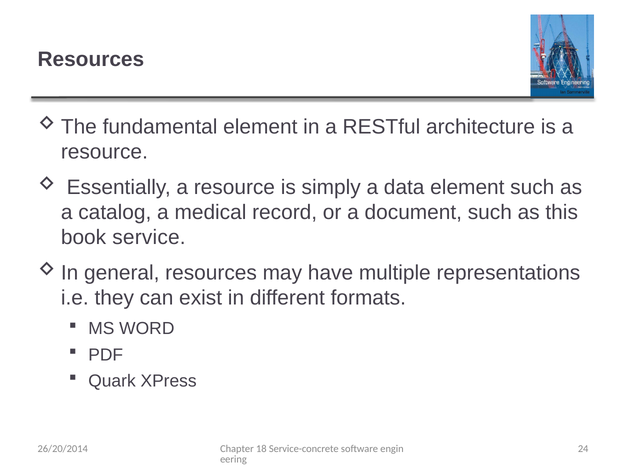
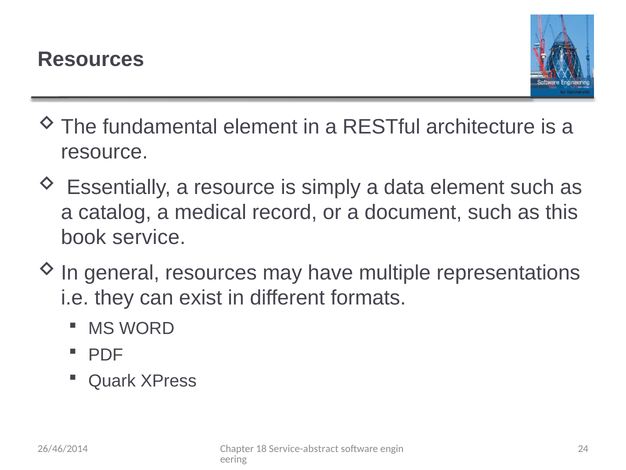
Service-concrete: Service-concrete -> Service-abstract (304, 448)
26/20/2014: 26/20/2014 -> 26/46/2014 (63, 448)
